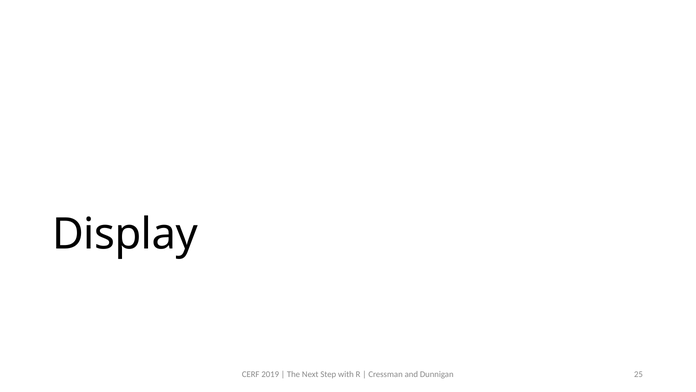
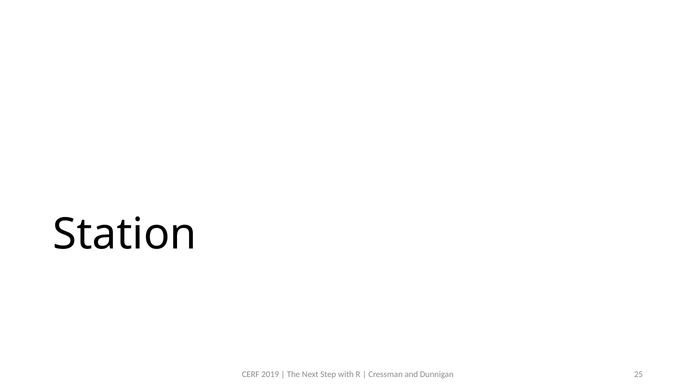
Display: Display -> Station (125, 234)
